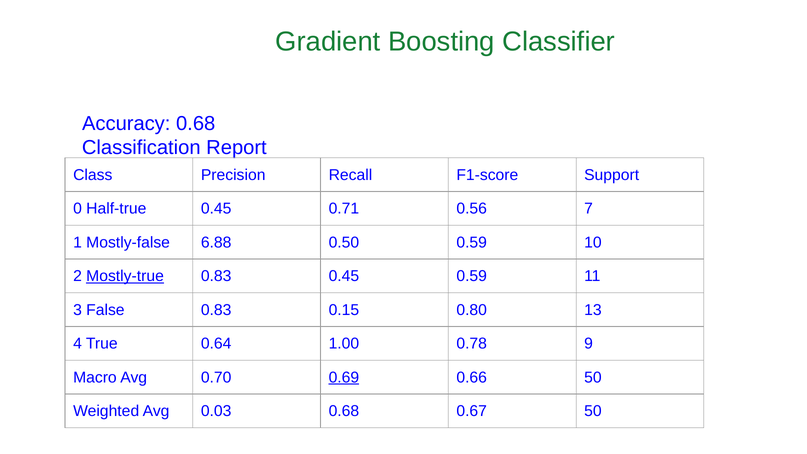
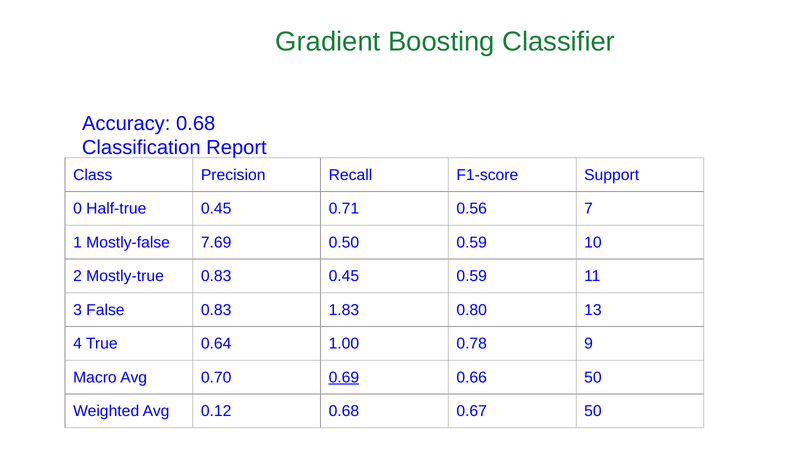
6.88: 6.88 -> 7.69 (216, 242)
Mostly-true underline: present -> none (125, 276)
0.15: 0.15 -> 1.83 (344, 310)
0.03: 0.03 -> 0.12 (216, 411)
